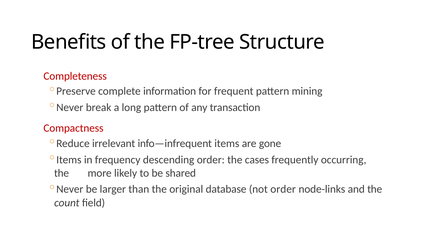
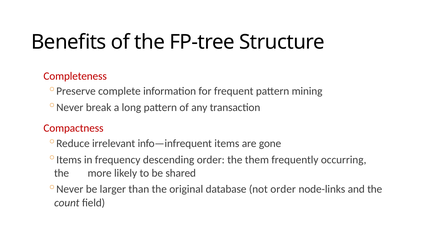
cases: cases -> them (257, 160)
